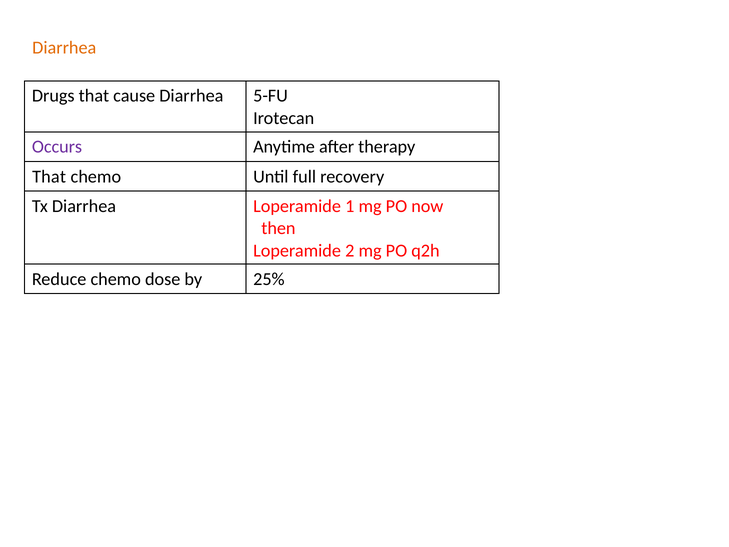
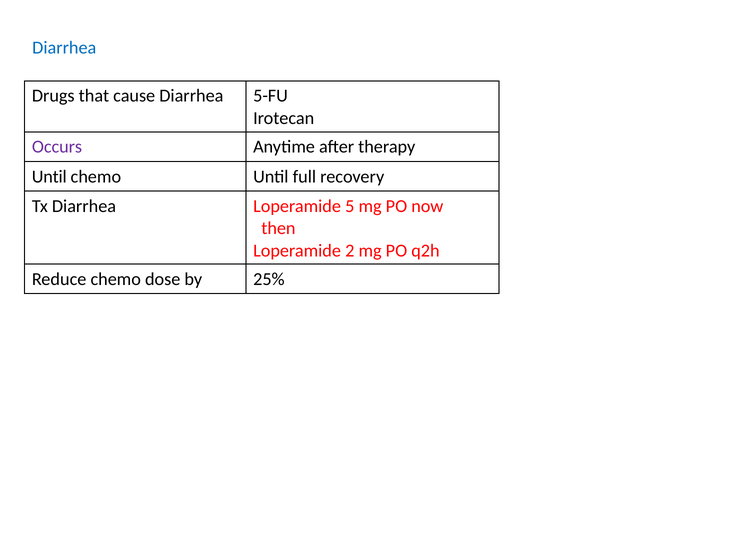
Diarrhea colour: orange -> blue (64, 48)
That: That -> Until (49, 176)
1: 1 -> 5 (350, 206)
